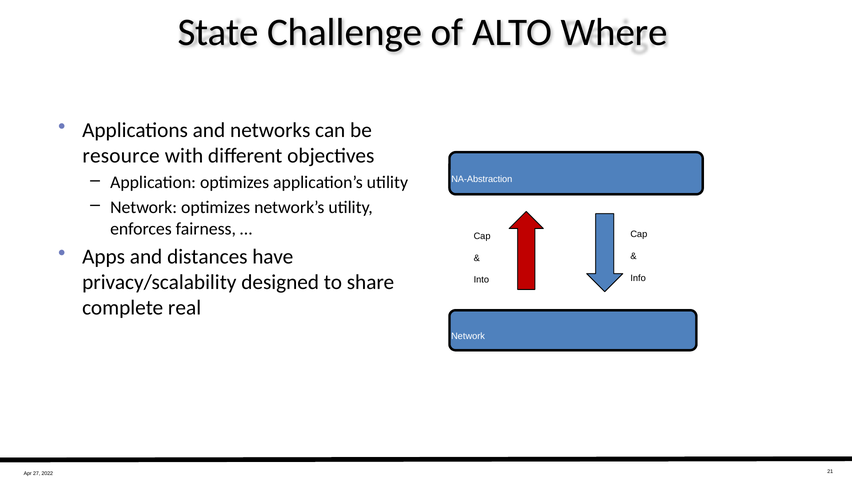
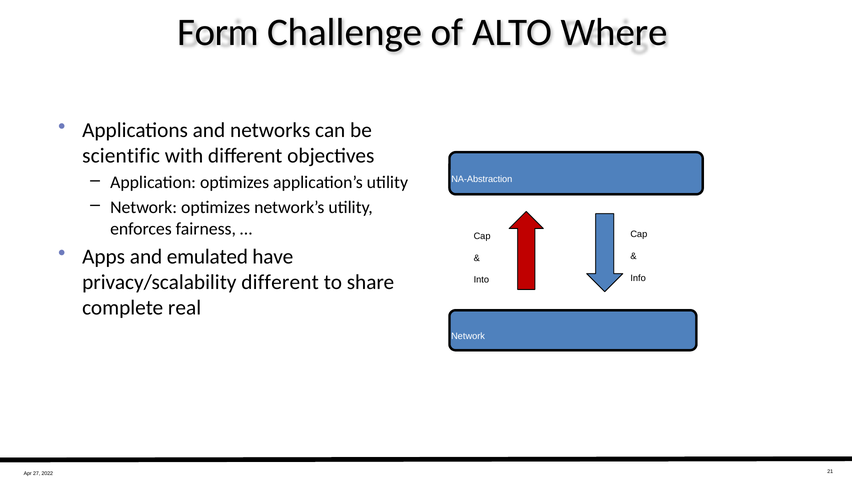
State: State -> Form (218, 33)
resource: resource -> scientific (121, 156)
distances: distances -> emulated (207, 257)
privacy/scalability designed: designed -> different (280, 282)
